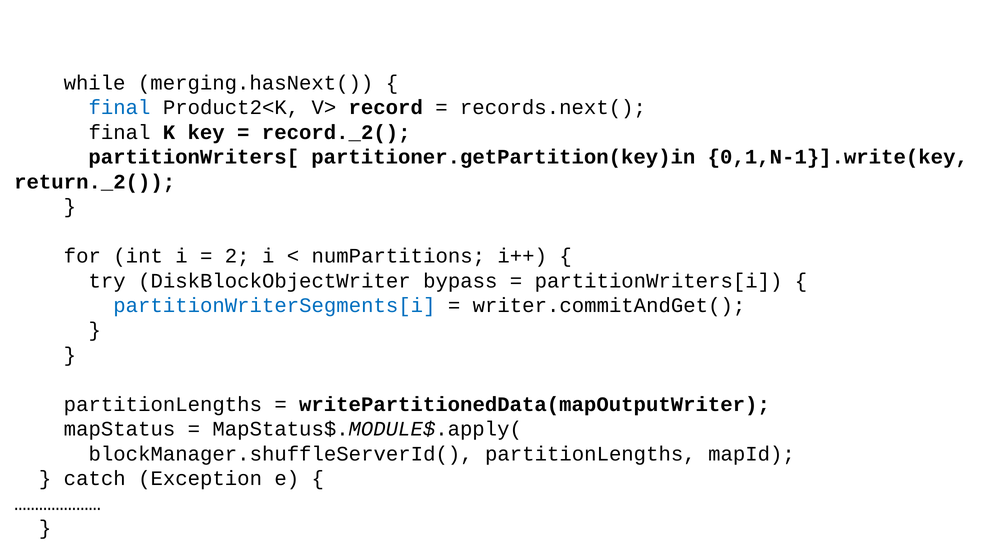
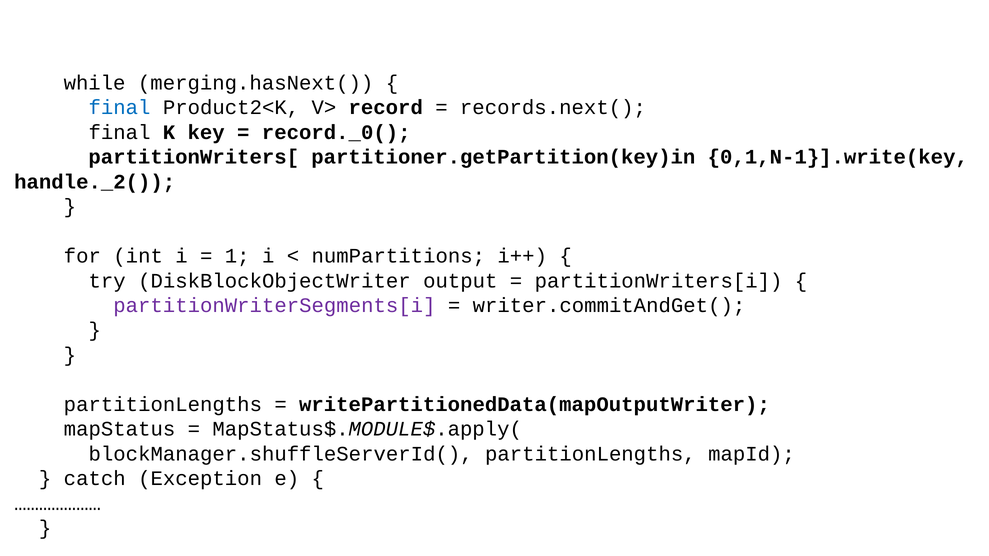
record._2(: record._2( -> record._0( (336, 132)
return._2(: return._2( -> handle._2( (95, 182)
2: 2 -> 1 (237, 256)
bypass: bypass -> output (460, 281)
partitionWriterSegments[i colour: blue -> purple (274, 306)
